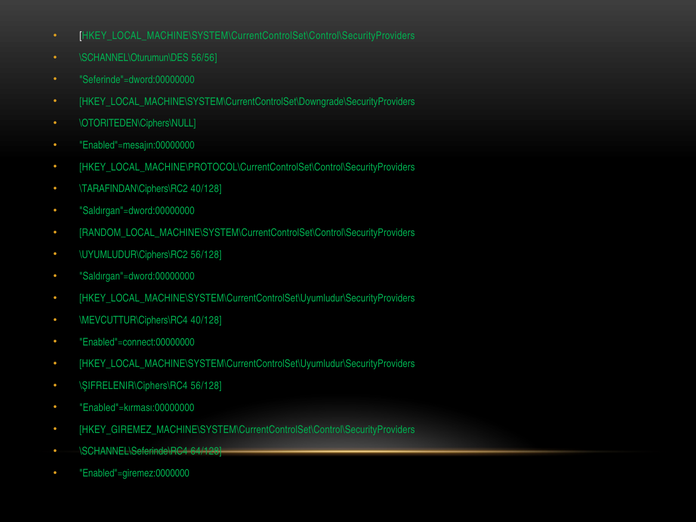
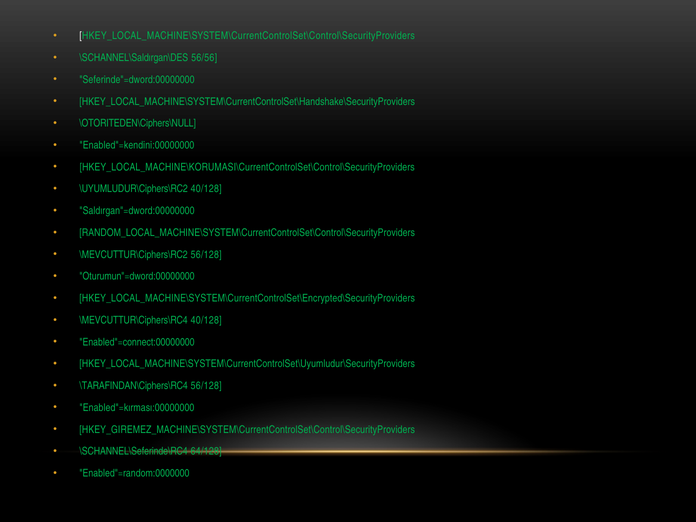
\SCHANNEL\Oturumun\DES: \SCHANNEL\Oturumun\DES -> \SCHANNEL\Saldırgan\DES (134, 58)
HKEY_LOCAL_MACHINE\SYSTEM\CurrentControlSet\Downgrade\SecurityProviders: HKEY_LOCAL_MACHINE\SYSTEM\CurrentControlSet\Downgrade\SecurityProviders -> HKEY_LOCAL_MACHINE\SYSTEM\CurrentControlSet\Handshake\SecurityProviders (247, 102)
Enabled"=mesajın:00000000: Enabled"=mesajın:00000000 -> Enabled"=kendini:00000000 (137, 145)
HKEY_LOCAL_MACHINE\PROTOCOL\CurrentControlSet\Control\SecurityProviders: HKEY_LOCAL_MACHINE\PROTOCOL\CurrentControlSet\Control\SecurityProviders -> HKEY_LOCAL_MACHINE\KORUMASI\CurrentControlSet\Control\SecurityProviders (247, 167)
\TARAFINDAN\Ciphers\RC2: \TARAFINDAN\Ciphers\RC2 -> \UYUMLUDUR\Ciphers\RC2 (134, 189)
\UYUMLUDUR\Ciphers\RC2: \UYUMLUDUR\Ciphers\RC2 -> \MEVCUTTUR\Ciphers\RC2 (134, 255)
Saldırgan"=dword:00000000: Saldırgan"=dword:00000000 -> Oturumun"=dword:00000000 (137, 276)
HKEY_LOCAL_MACHINE\SYSTEM\CurrentControlSet\Uyumludur\SecurityProviders: HKEY_LOCAL_MACHINE\SYSTEM\CurrentControlSet\Uyumludur\SecurityProviders -> HKEY_LOCAL_MACHINE\SYSTEM\CurrentControlSet\Encrypted\SecurityProviders (247, 298)
\ŞIFRELENIR\Ciphers\RC4: \ŞIFRELENIR\Ciphers\RC4 -> \TARAFINDAN\Ciphers\RC4 (134, 386)
Enabled"=giremez:0000000: Enabled"=giremez:0000000 -> Enabled"=random:0000000 (134, 473)
